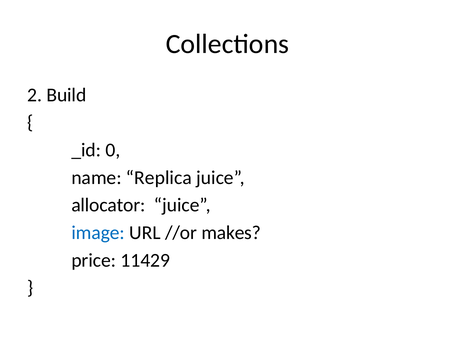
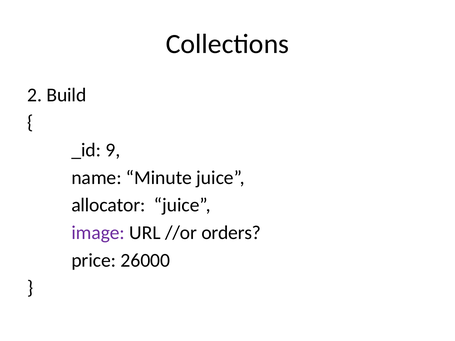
0: 0 -> 9 (113, 150)
Replica: Replica -> Minute (159, 178)
image colour: blue -> purple (98, 233)
makes: makes -> orders (231, 233)
11429: 11429 -> 26000 (145, 260)
